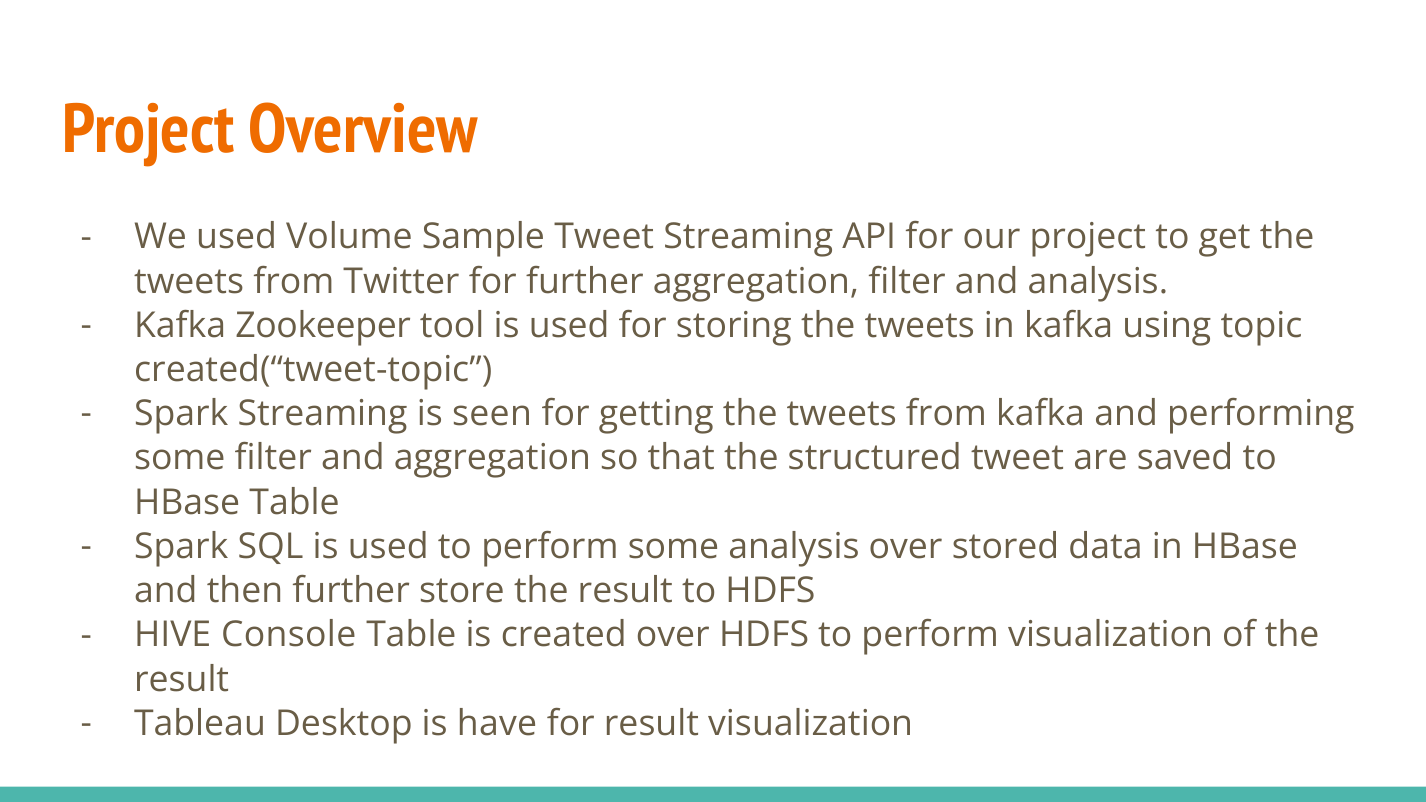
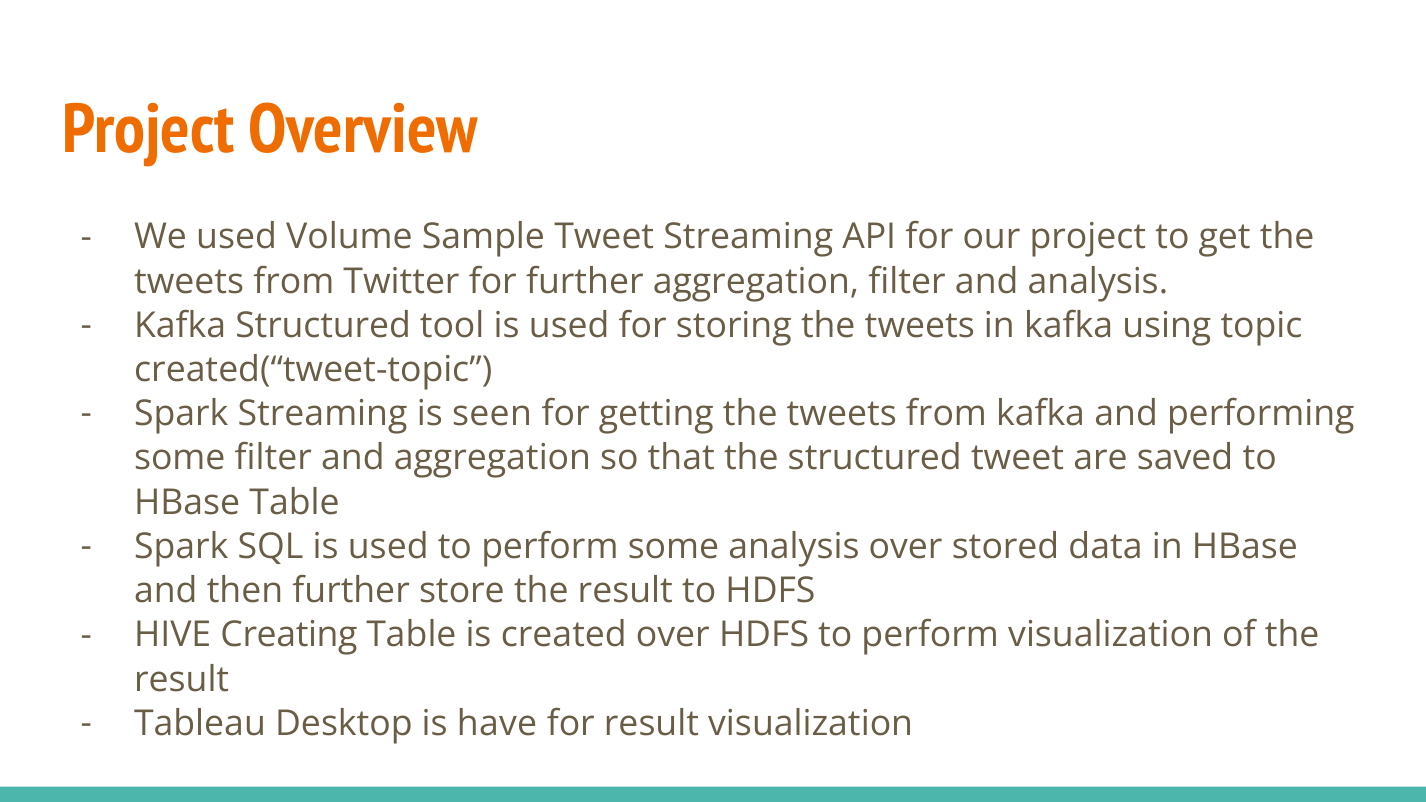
Kafka Zookeeper: Zookeeper -> Structured (323, 326)
Console: Console -> Creating (289, 635)
